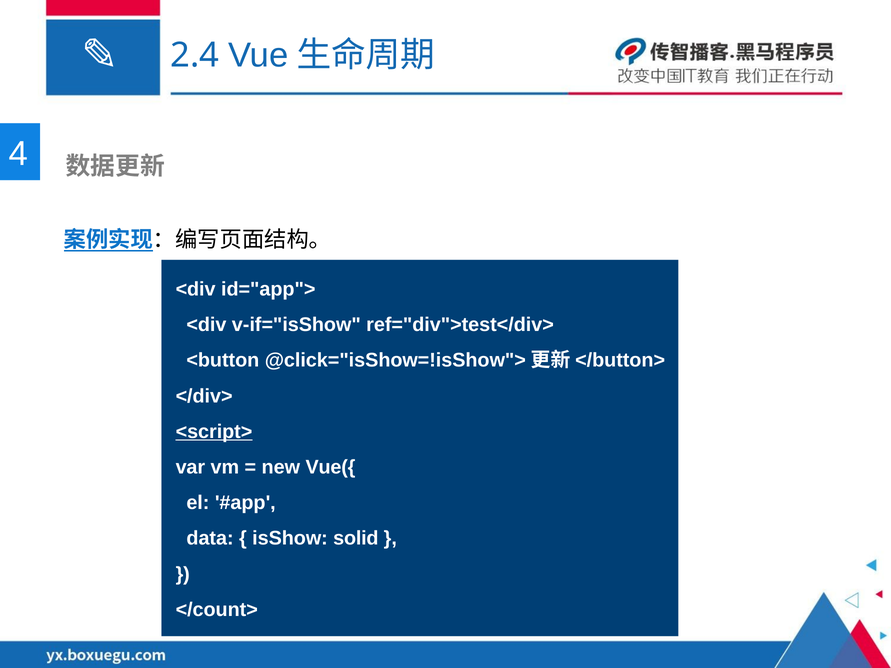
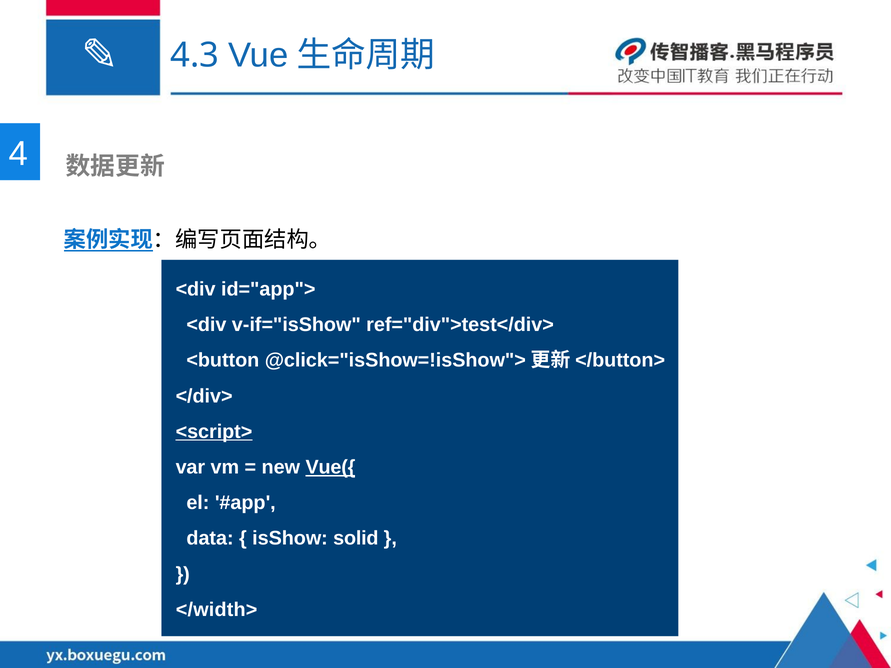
2.4: 2.4 -> 4.3 (195, 55)
Vue({ underline: none -> present (330, 467)
</count>: </count> -> </width> (217, 610)
